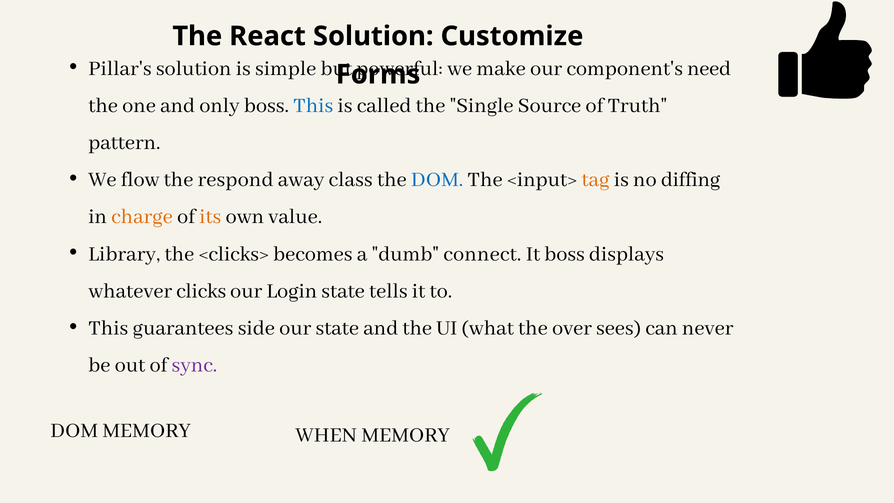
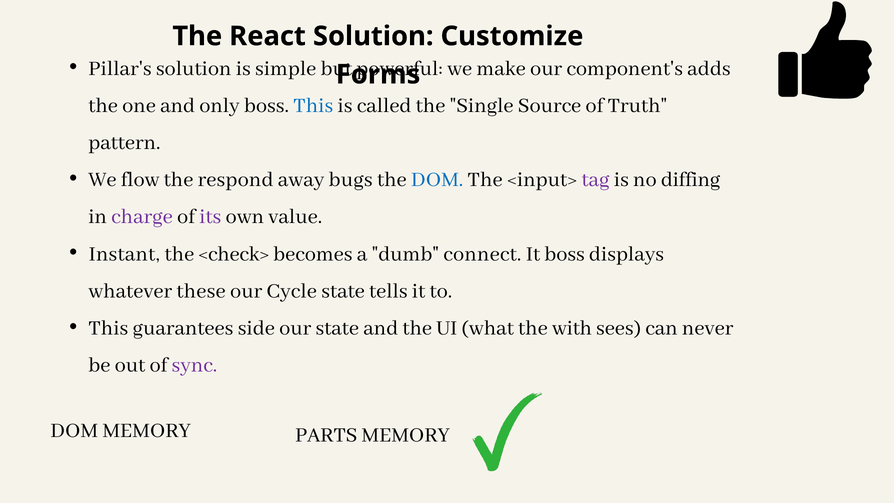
need: need -> adds (709, 68)
class: class -> bugs (351, 179)
tag colour: orange -> purple (596, 179)
charge colour: orange -> purple (142, 216)
its colour: orange -> purple (210, 216)
Library: Library -> Instant (124, 253)
<clicks>: <clicks> -> <check> (234, 253)
clicks: clicks -> these (201, 290)
Login: Login -> Cycle (292, 290)
over: over -> with (572, 327)
WHEN: WHEN -> PARTS (326, 434)
